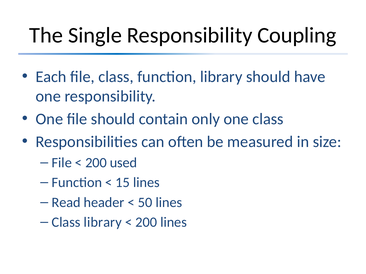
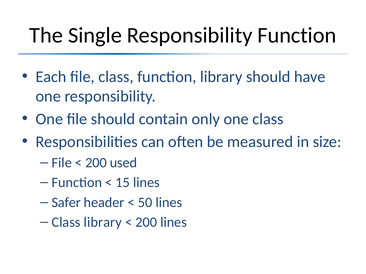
Responsibility Coupling: Coupling -> Function (297, 35)
Read: Read -> Safer (66, 203)
